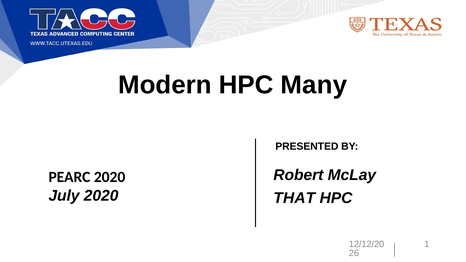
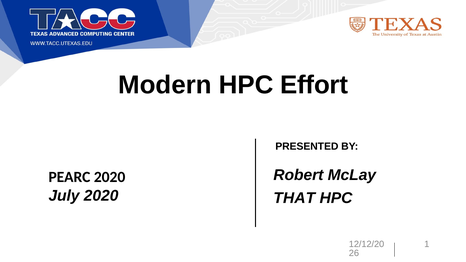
Many: Many -> Effort (314, 85)
